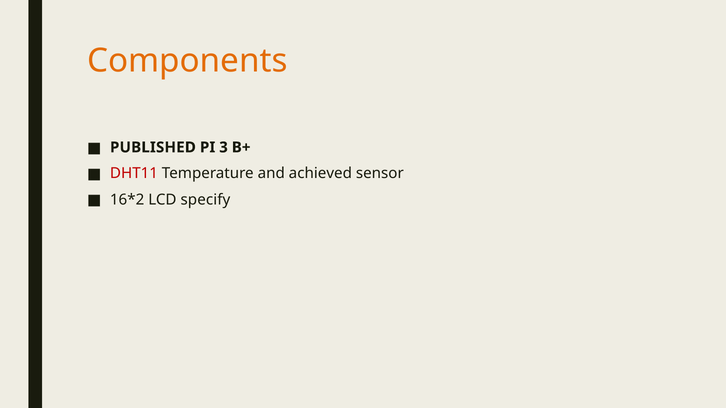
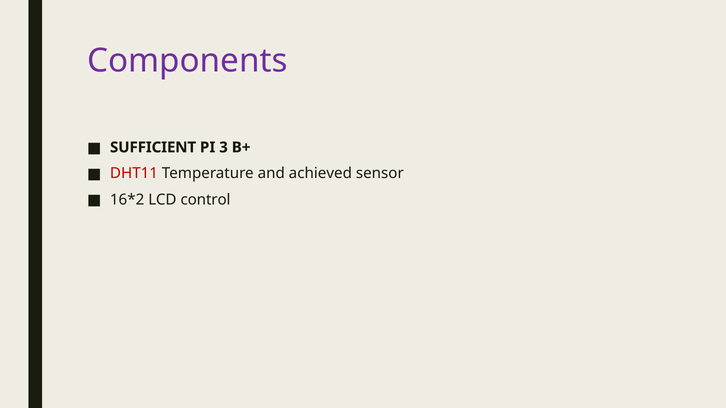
Components colour: orange -> purple (187, 61)
PUBLISHED: PUBLISHED -> SUFFICIENT (153, 148)
specify: specify -> control (206, 200)
